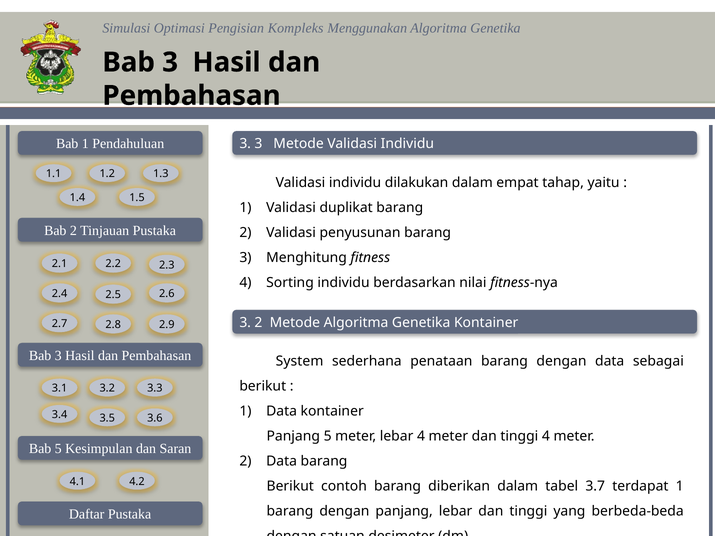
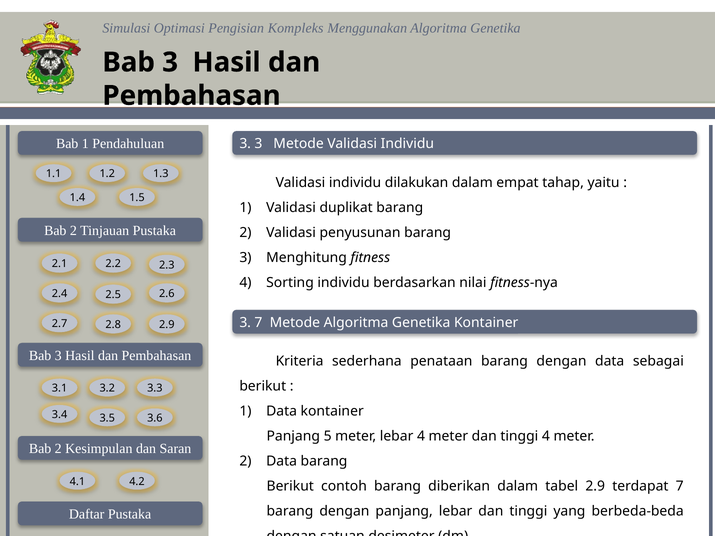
3 2: 2 -> 7 (258, 323)
System: System -> Kriteria (300, 361)
5: 5 -> 2 (58, 449)
tabel 3.7: 3.7 -> 2.9 (595, 486)
terdapat 1: 1 -> 7 (680, 486)
